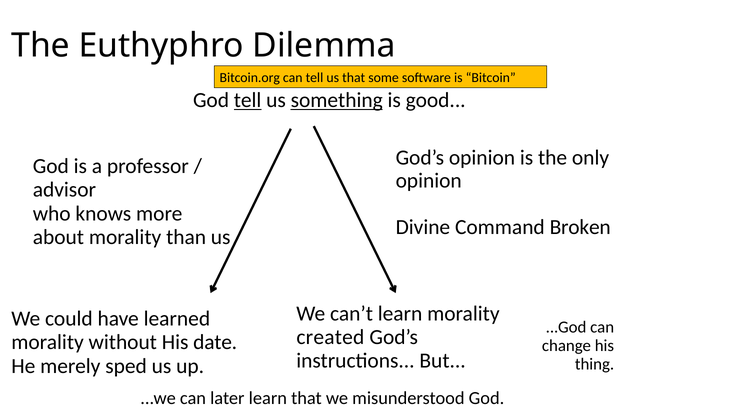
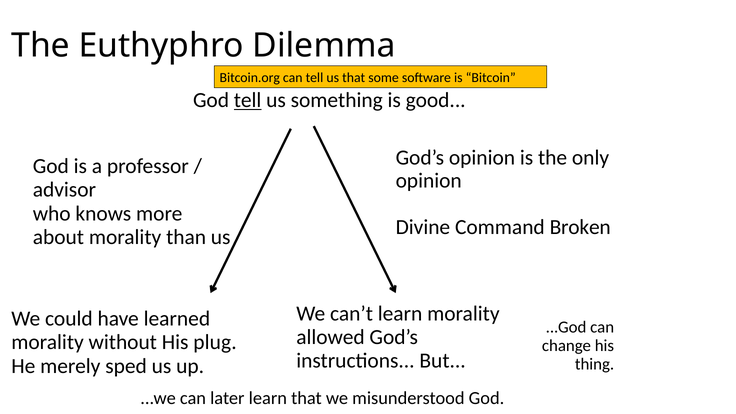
something underline: present -> none (337, 100)
created: created -> allowed (330, 337)
date: date -> plug (215, 342)
